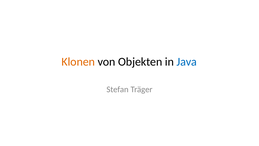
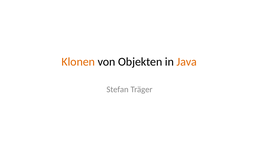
Java colour: blue -> orange (187, 62)
